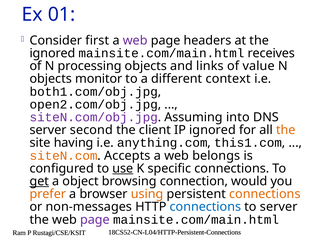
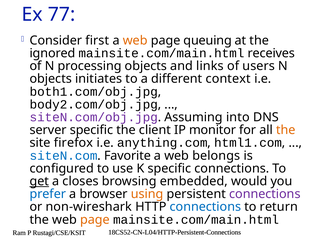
01: 01 -> 77 (62, 15)
web colour: purple -> orange (135, 41)
headers: headers -> queuing (208, 41)
value: value -> users (259, 66)
monitor: monitor -> initiates (99, 79)
open2.com/obj.jpg: open2.com/obj.jpg -> body2.com/obj.jpg (94, 105)
server second: second -> specific (91, 130)
IP ignored: ignored -> monitor (213, 130)
having: having -> firefox (74, 143)
this1.com: this1.com -> html1.com (248, 143)
siteN.com colour: orange -> blue (64, 156)
Accepts: Accepts -> Favorite (127, 156)
use underline: present -> none (123, 169)
object: object -> closes (81, 182)
connection: connection -> embedded (194, 182)
prefer colour: orange -> blue (48, 194)
connections colour: orange -> purple (265, 194)
non-messages: non-messages -> non-wireshark (89, 207)
to server: server -> return (279, 207)
page colour: purple -> orange (95, 220)
